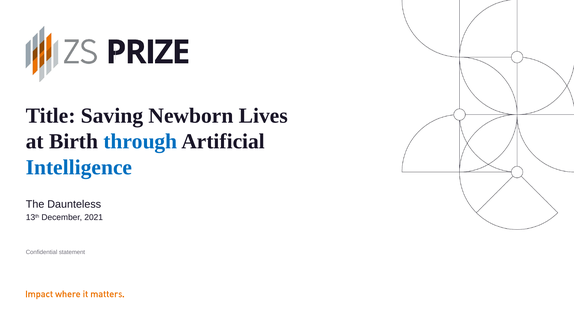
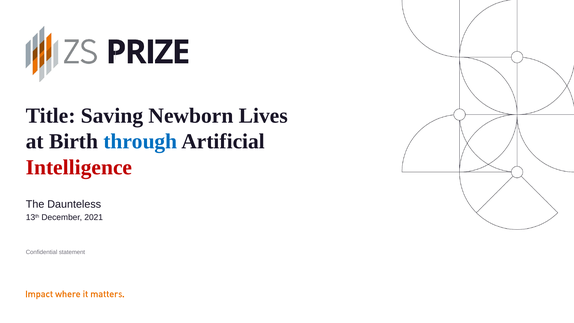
Intelligence colour: blue -> red (79, 167)
